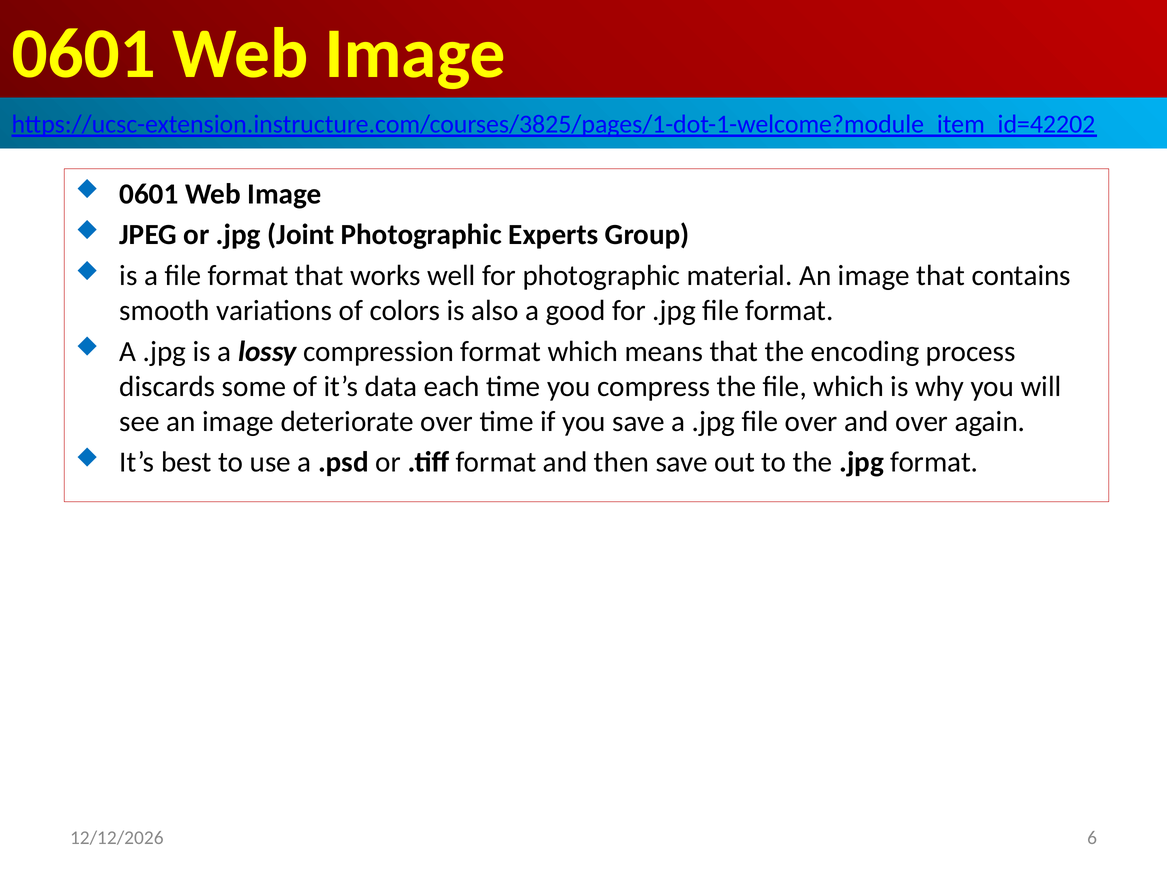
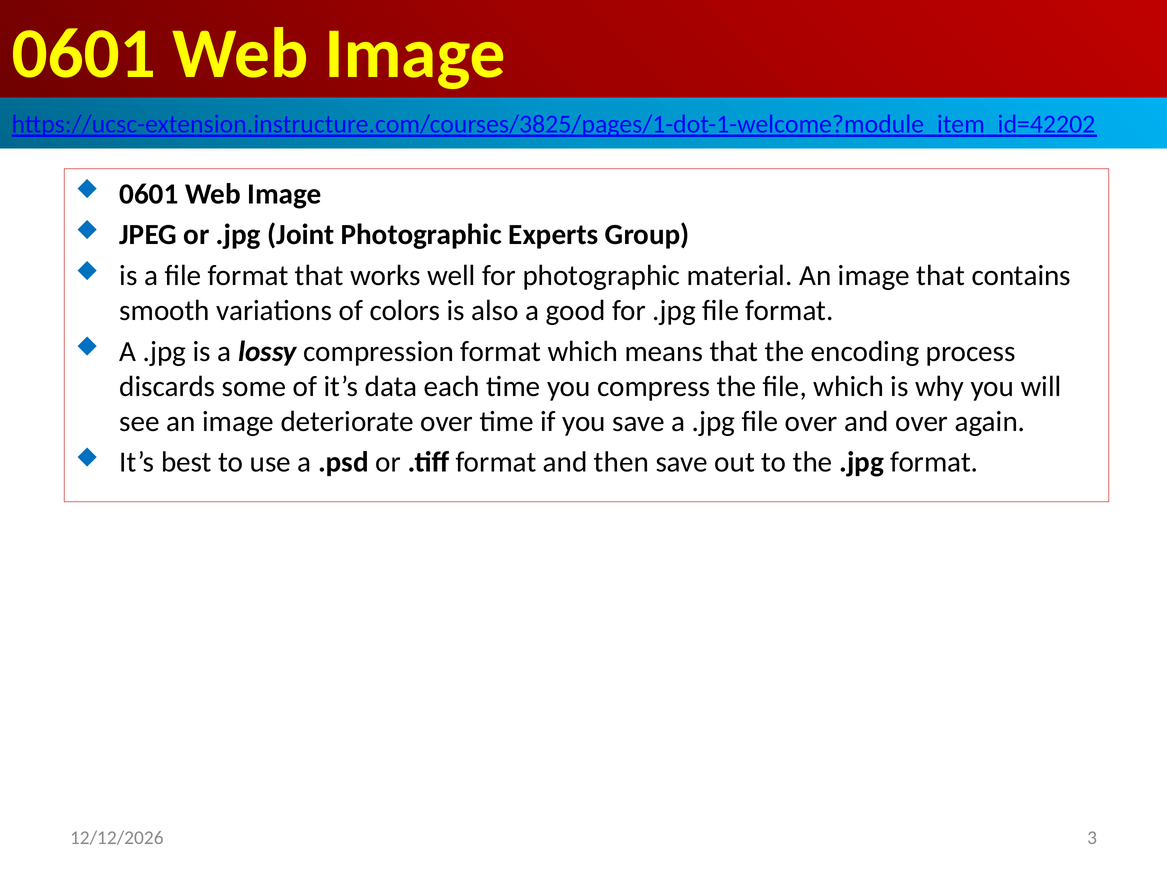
6: 6 -> 3 (1092, 838)
